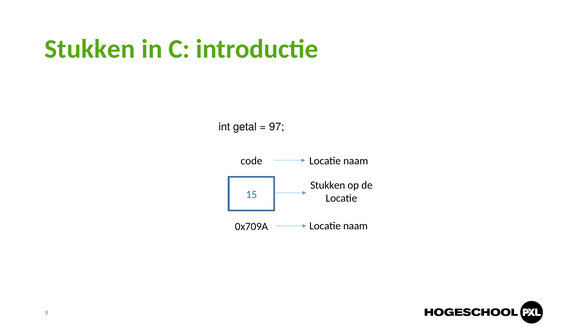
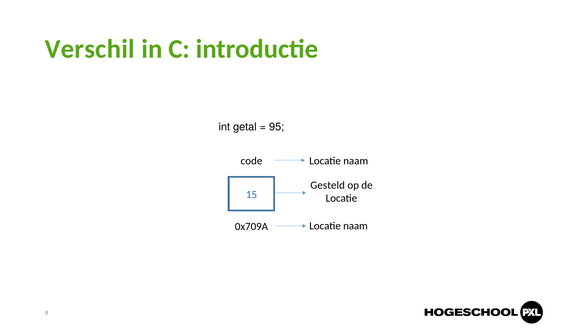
Stukken: Stukken -> Verschil (90, 49)
97: 97 -> 95 (277, 127)
Stukken: Stukken -> Gesteld (328, 185)
